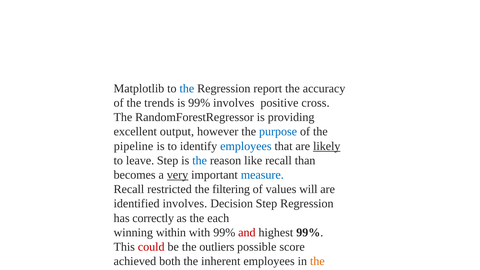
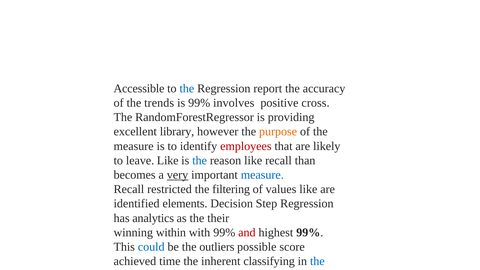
Matplotlib: Matplotlib -> Accessible (139, 88)
output: output -> library (177, 132)
purpose colour: blue -> orange (278, 132)
pipeline: pipeline -> measure (134, 146)
employees colour: blue -> red (246, 146)
likely underline: present -> none (327, 146)
leave Step: Step -> Like (168, 160)
values will: will -> like (308, 189)
identified involves: involves -> elements (185, 204)
correctly: correctly -> analytics (153, 218)
each: each -> their (218, 218)
could colour: red -> blue (151, 247)
both: both -> time (170, 261)
inherent employees: employees -> classifying (269, 261)
the colour: orange -> blue (317, 261)
